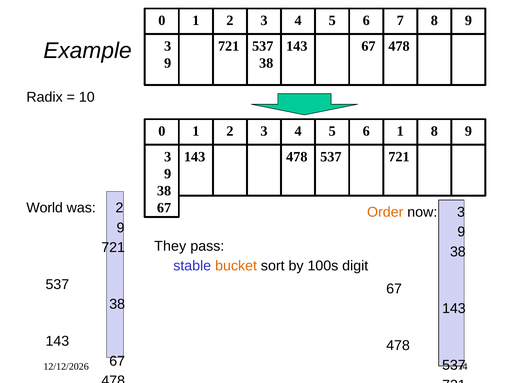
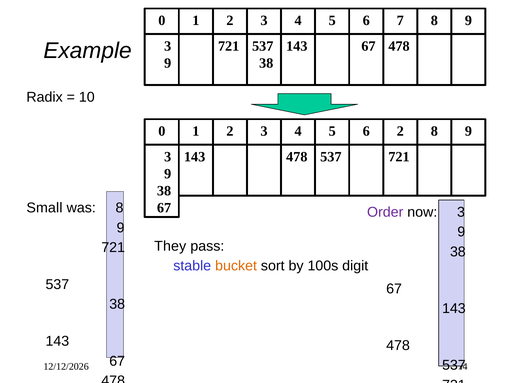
6 1: 1 -> 2 (400, 131)
World: World -> Small (44, 208)
was 2: 2 -> 8 (120, 208)
Order colour: orange -> purple (385, 212)
